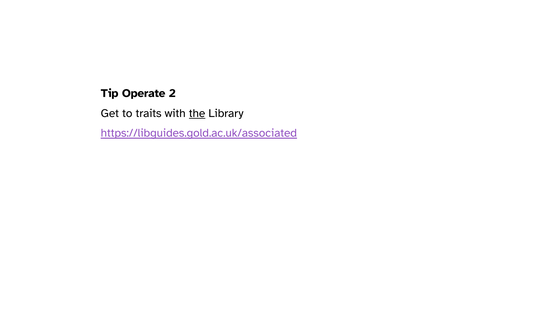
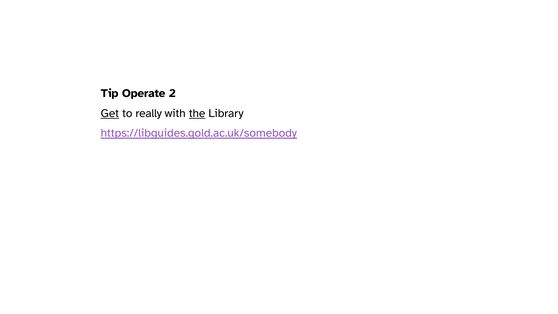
Get underline: none -> present (110, 113)
traits: traits -> really (149, 113)
https://libguides.gold.ac.uk/associated: https://libguides.gold.ac.uk/associated -> https://libguides.gold.ac.uk/somebody (199, 133)
